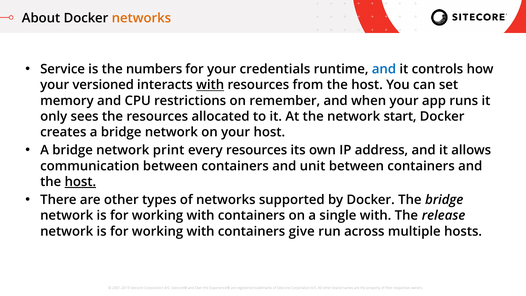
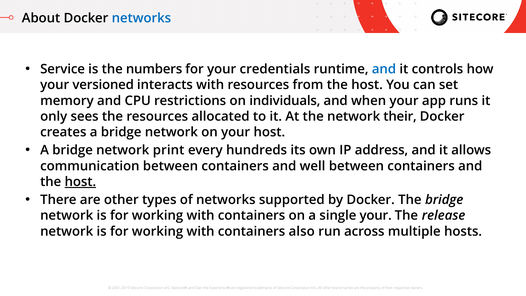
networks colour: orange -> blue (141, 18)
with underline: present -> none (210, 85)
remember: remember -> individuals (285, 101)
network start: start -> their (400, 116)
every resources: resources -> hundreds (257, 150)
unit: unit -> well (313, 166)
single with: with -> your (376, 216)
give: give -> also (302, 231)
